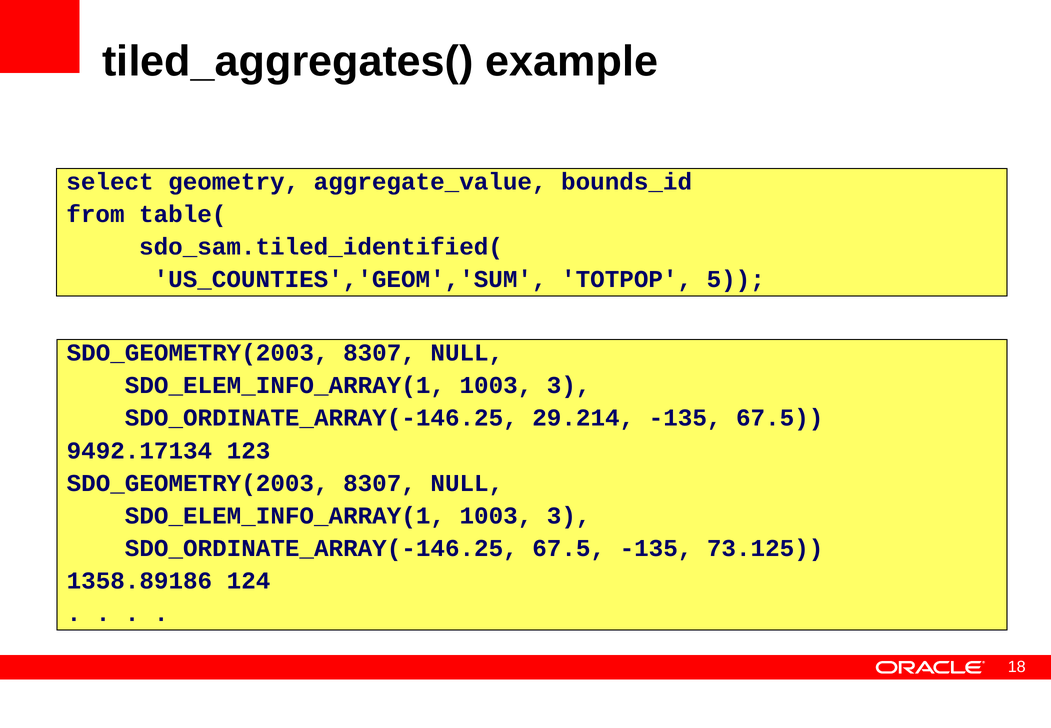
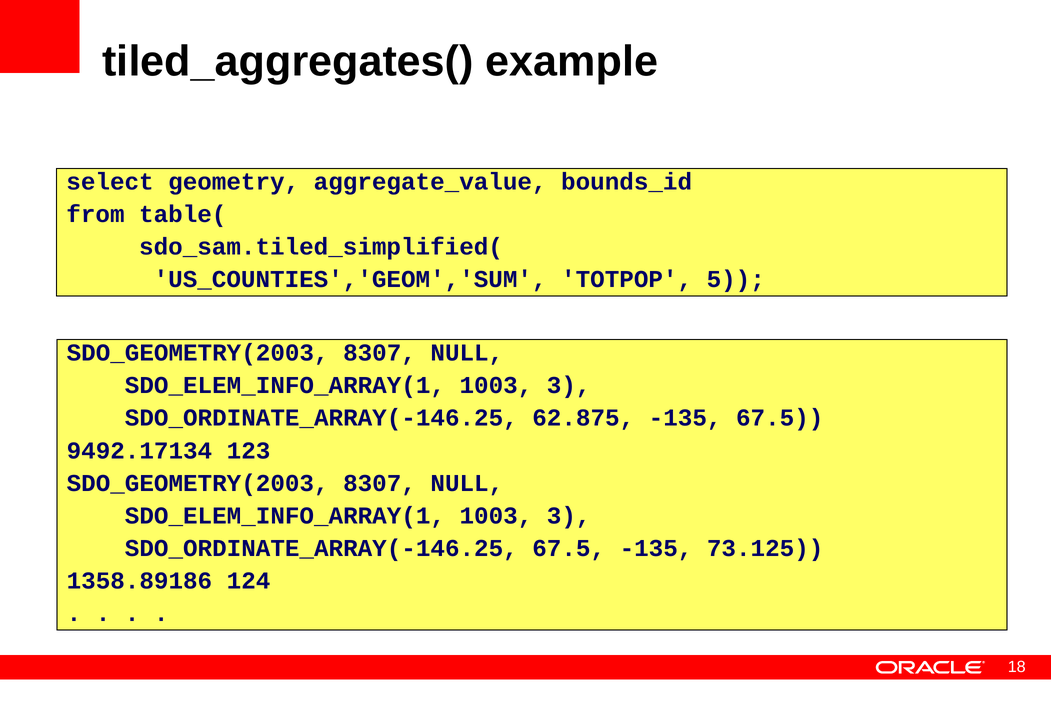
sdo_sam.tiled_identified(: sdo_sam.tiled_identified( -> sdo_sam.tiled_simplified( (321, 247)
29.214: 29.214 -> 62.875 (583, 418)
